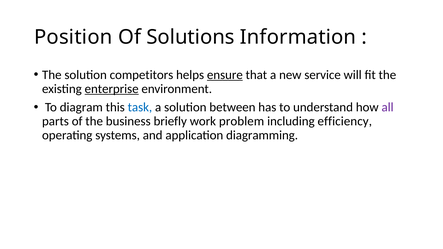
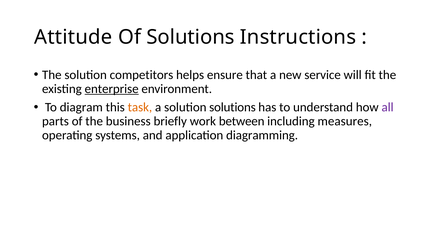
Position: Position -> Attitude (73, 37)
Information: Information -> Instructions (298, 37)
ensure underline: present -> none (225, 75)
task colour: blue -> orange (140, 107)
solution between: between -> solutions (232, 107)
problem: problem -> between (242, 121)
efficiency: efficiency -> measures (345, 121)
